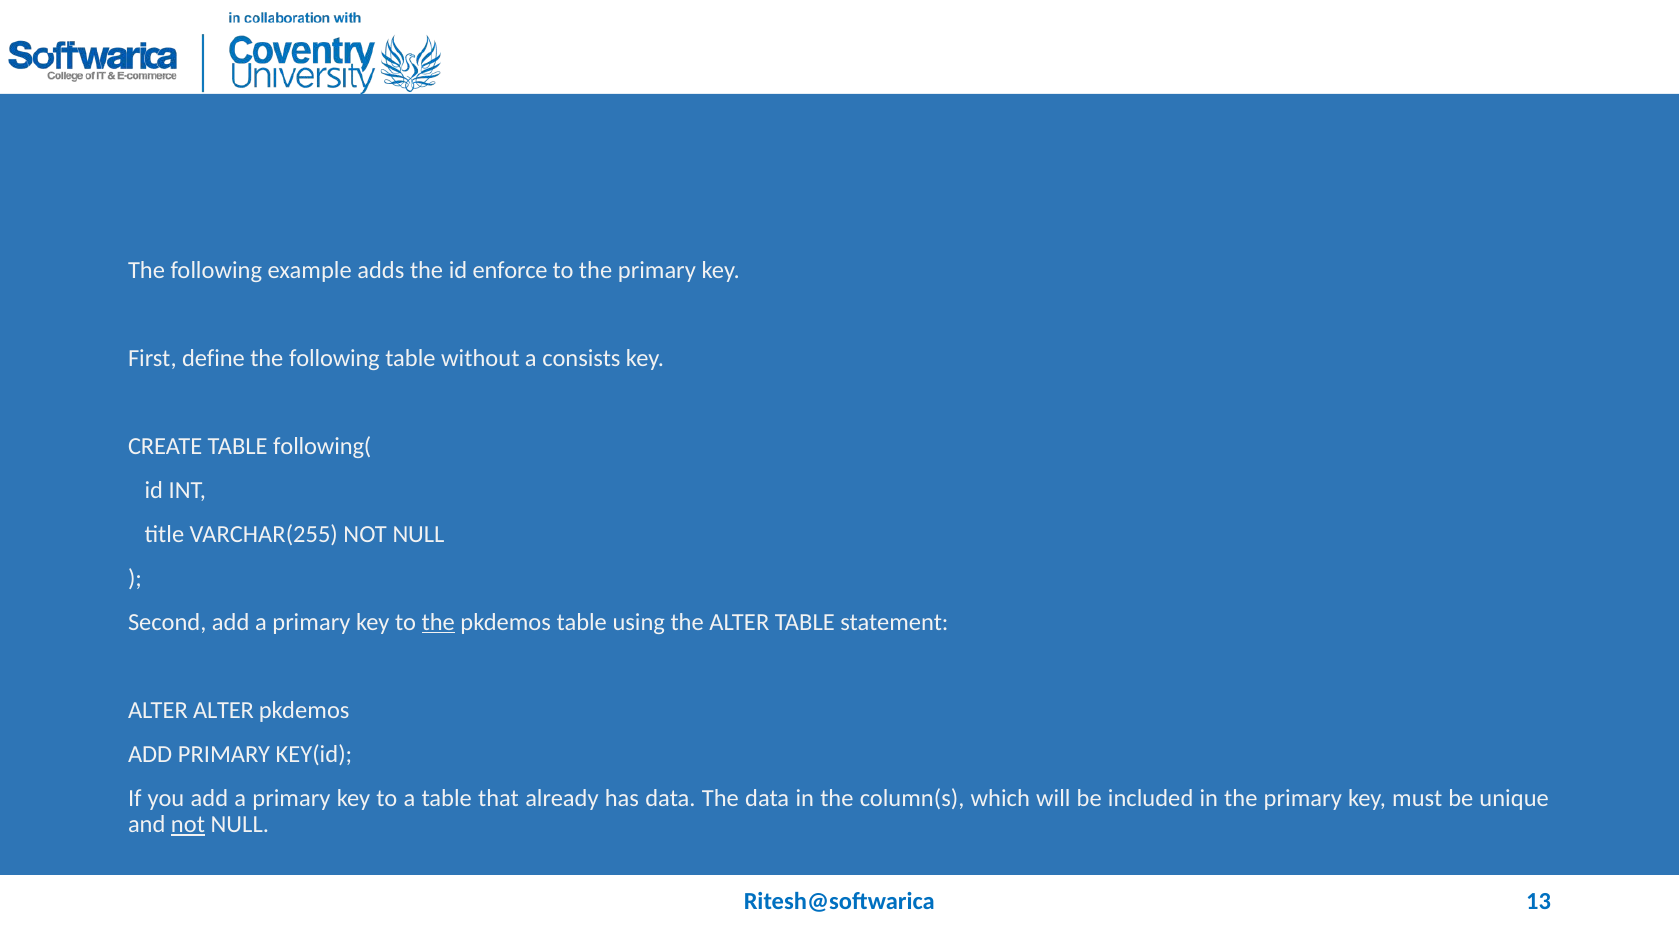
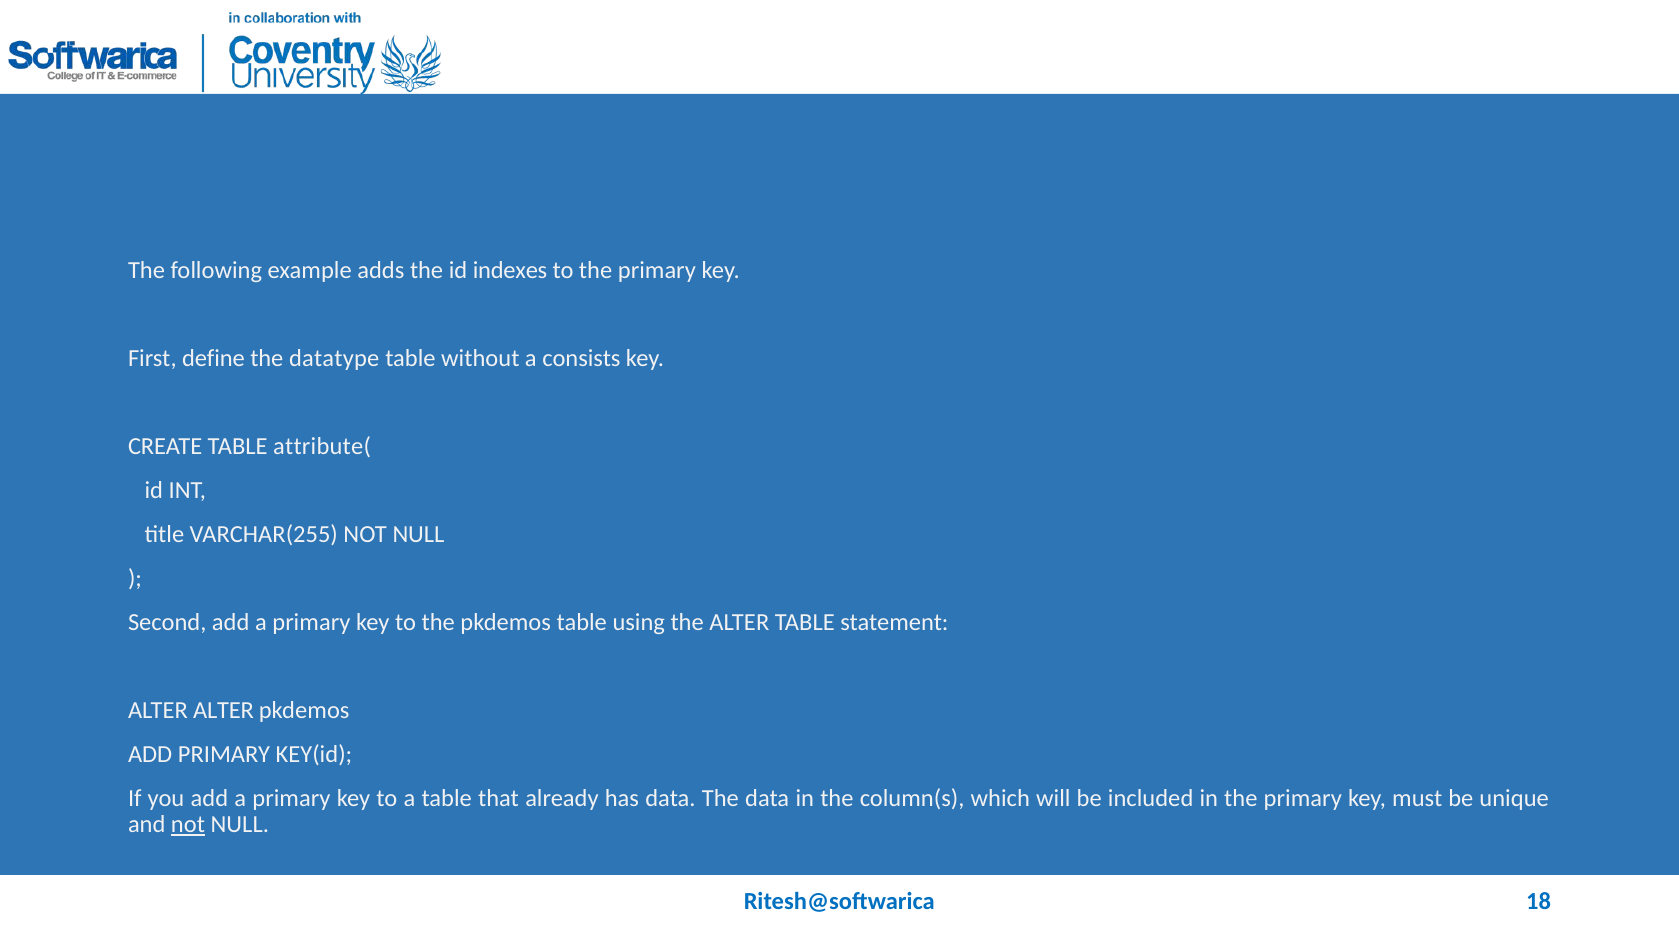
enforce: enforce -> indexes (510, 271)
following: following -> datatype (334, 359)
following(: following( -> attribute( (322, 447)
the underline: present -> none (438, 622)
13: 13 -> 18 (1539, 902)
